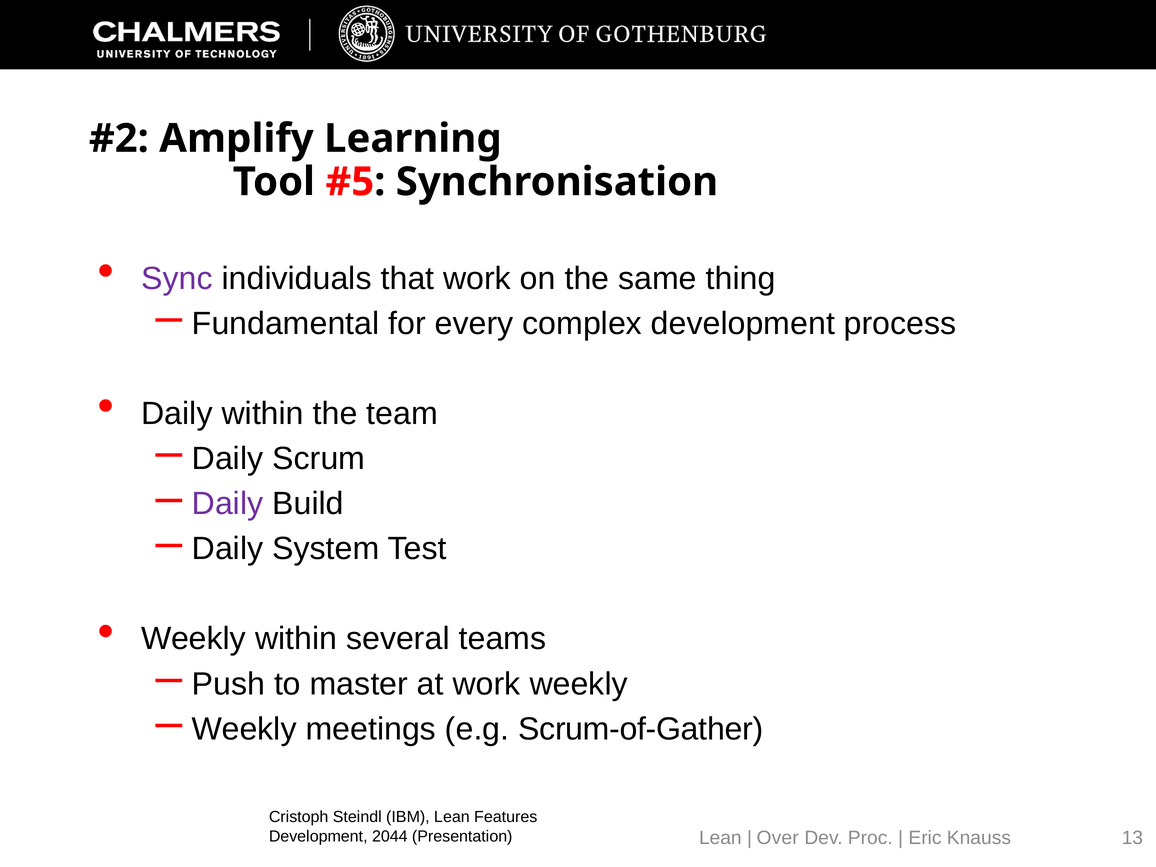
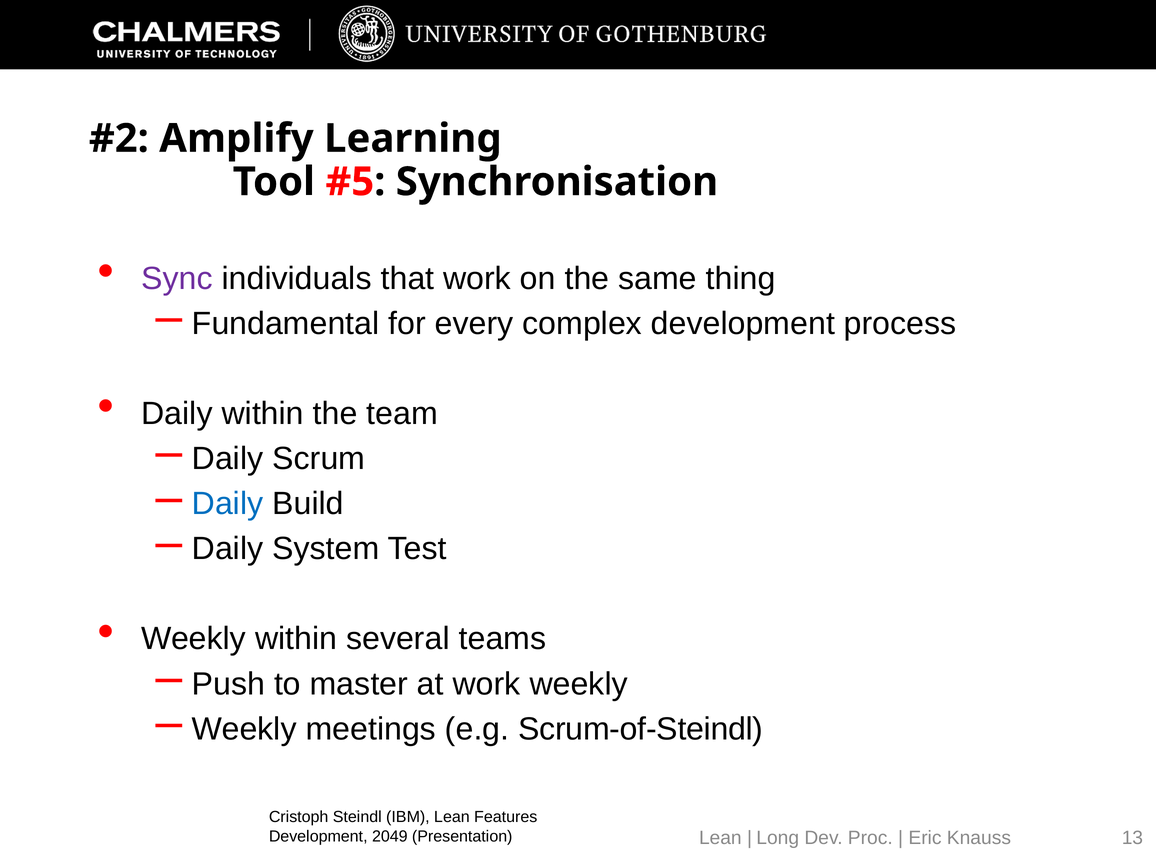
Daily colour: purple -> blue (228, 504)
Scrum-of-Gather: Scrum-of-Gather -> Scrum-of-Steindl (641, 729)
2044: 2044 -> 2049 (390, 836)
Over: Over -> Long (778, 838)
